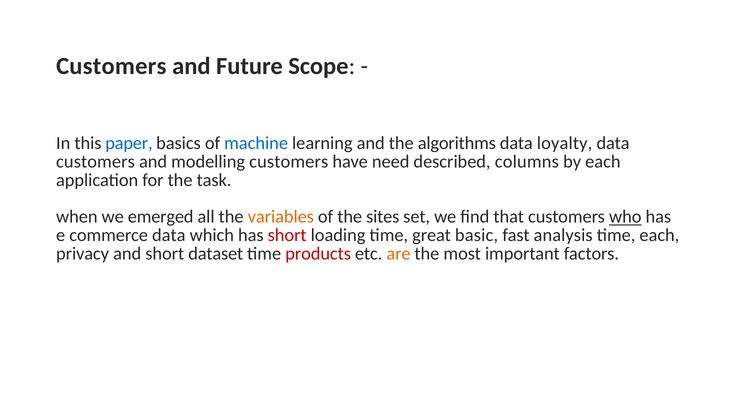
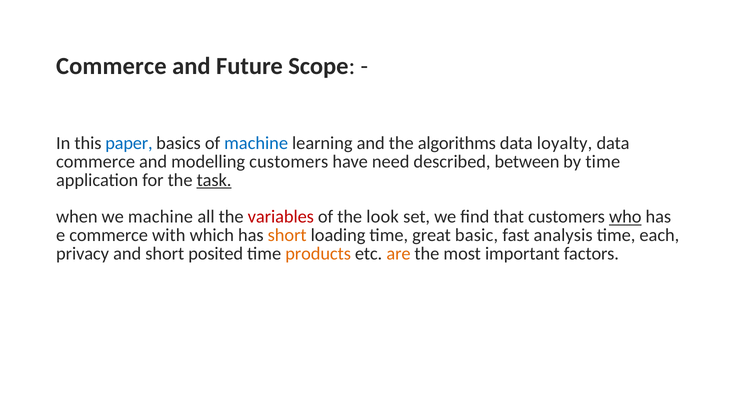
Customers: Customers -> Commerce (111, 66)
customers: customers -> commerce (96, 162)
columns: columns -> between (527, 162)
by each: each -> time (603, 162)
task underline: none -> present (214, 180)
we emerged: emerged -> machine (160, 217)
variables colour: orange -> red (281, 217)
sites: sites -> look (383, 217)
commerce data: data -> with (169, 235)
short colour: red -> orange (287, 235)
dataset: dataset -> posited (216, 254)
products colour: red -> orange (318, 254)
